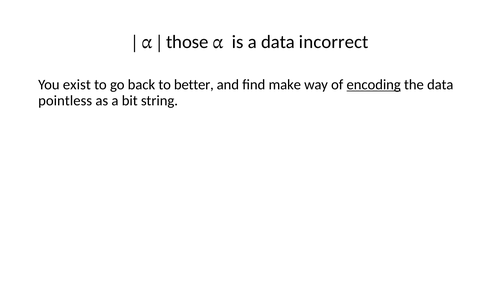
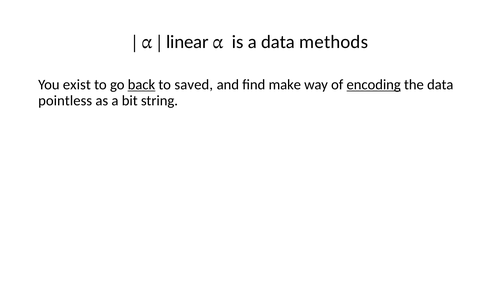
those: those -> linear (187, 42)
incorrect: incorrect -> methods (334, 42)
back underline: none -> present (141, 85)
better: better -> saved (194, 85)
